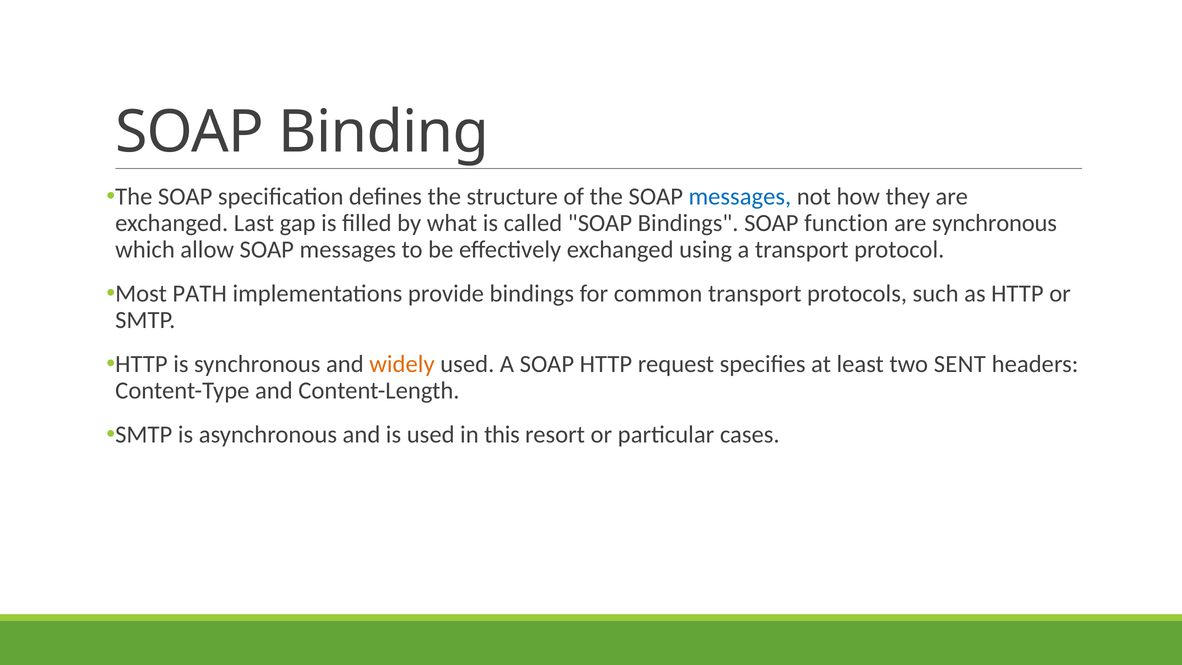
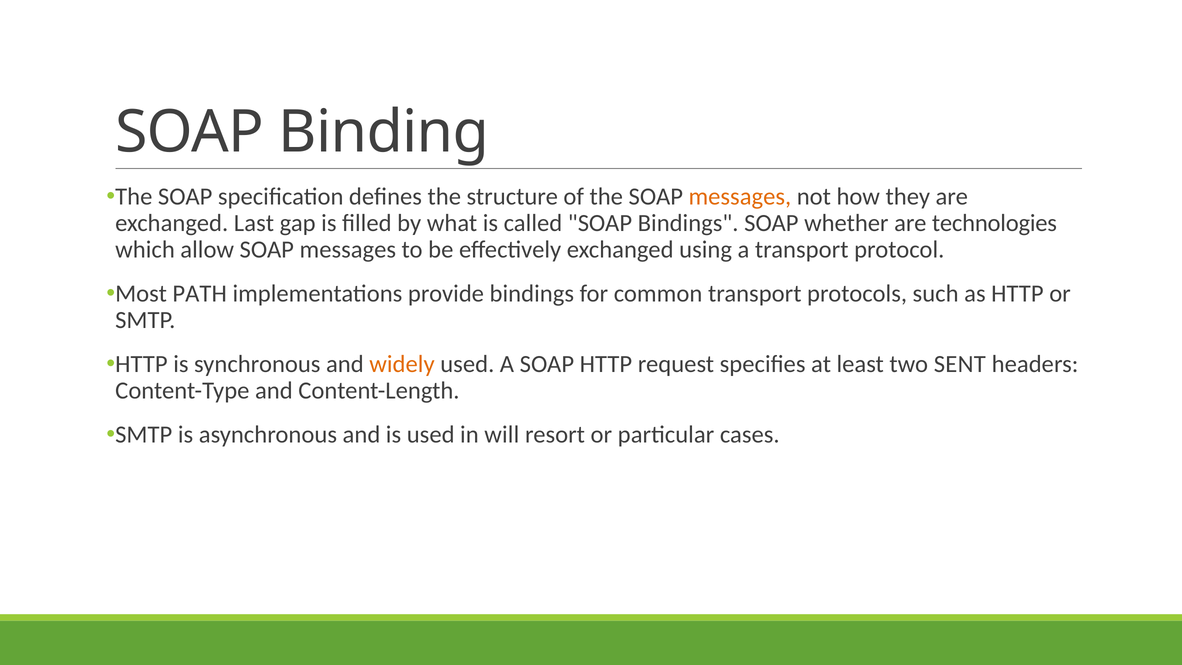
messages colour: blue -> orange (740, 197)
function: function -> whether (846, 223)
are synchronous: synchronous -> technologies (994, 223)
this: this -> will (502, 434)
